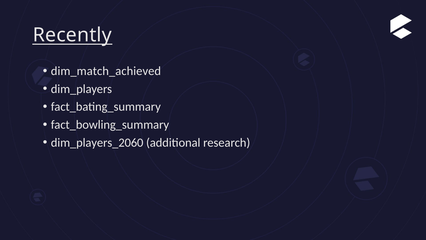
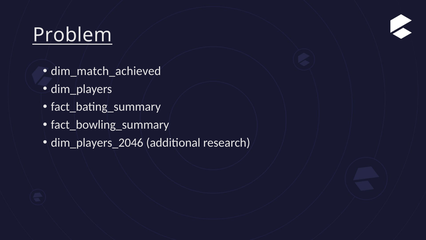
Recently: Recently -> Problem (72, 35)
dim_players_2060: dim_players_2060 -> dim_players_2046 (97, 142)
